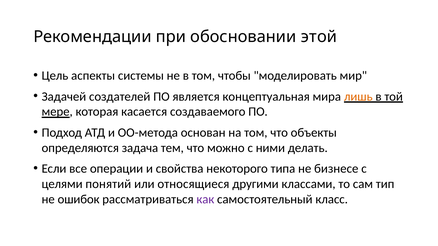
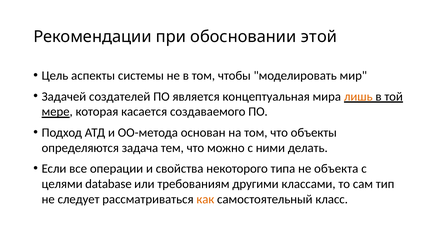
бизнесе: бизнесе -> объекта (336, 169)
понятий: понятий -> database (108, 184)
относящиеся: относящиеся -> требованиям (193, 184)
ошибок: ошибок -> следует (79, 200)
как colour: purple -> orange (205, 200)
